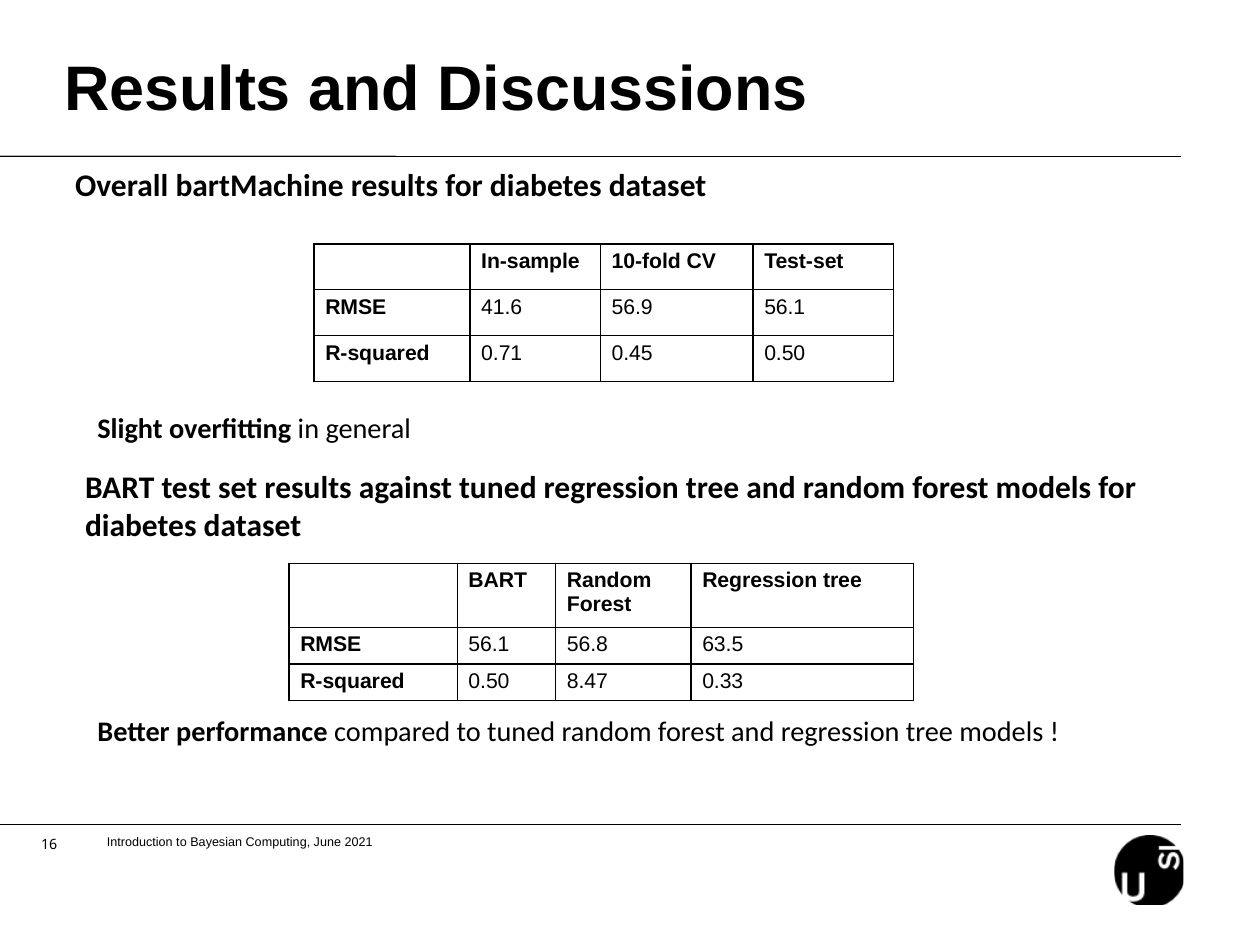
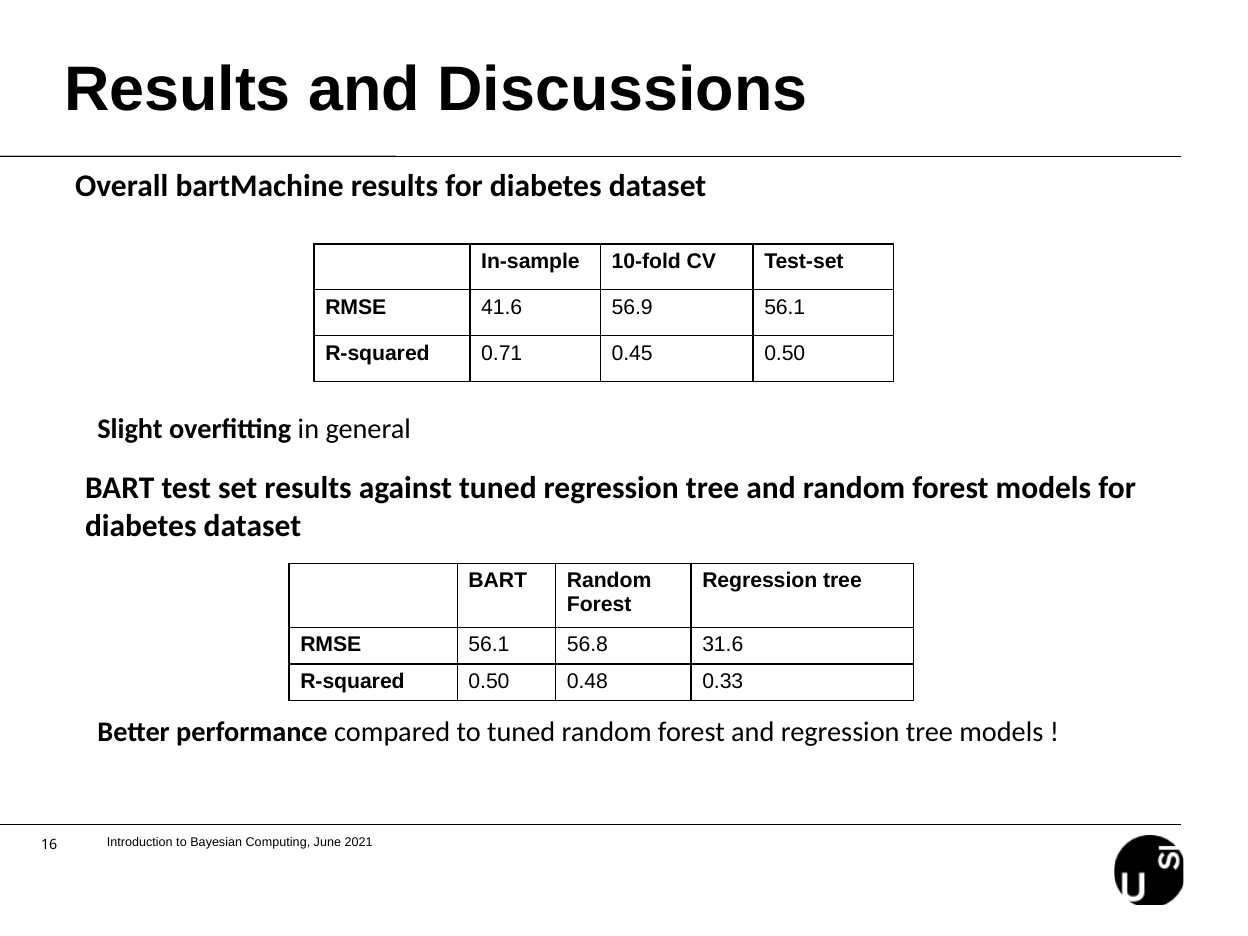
63.5: 63.5 -> 31.6 (723, 645)
8.47: 8.47 -> 0.48 (587, 682)
